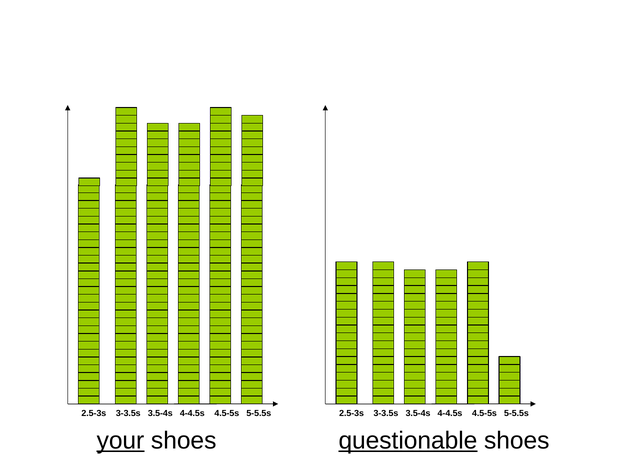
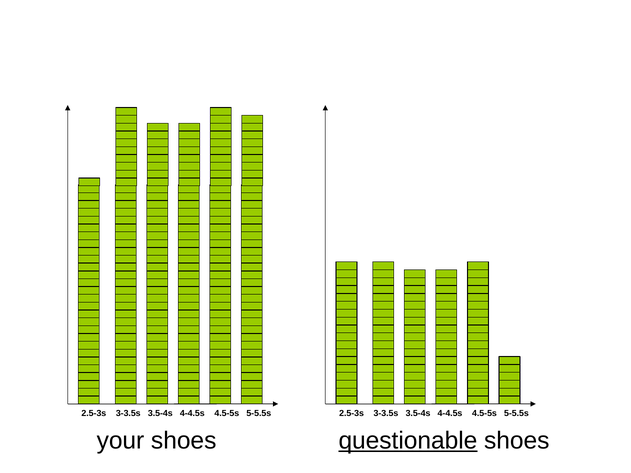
your underline: present -> none (120, 441)
